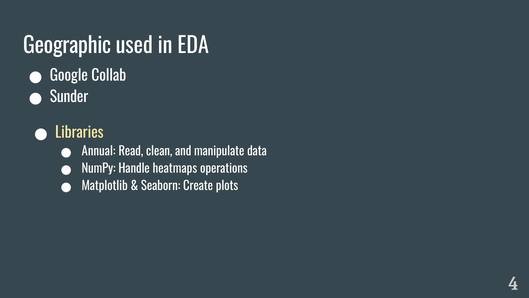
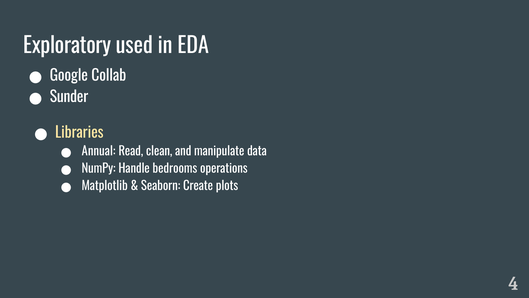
Geographic: Geographic -> Exploratory (67, 46)
heatmaps: heatmaps -> bedrooms (175, 168)
